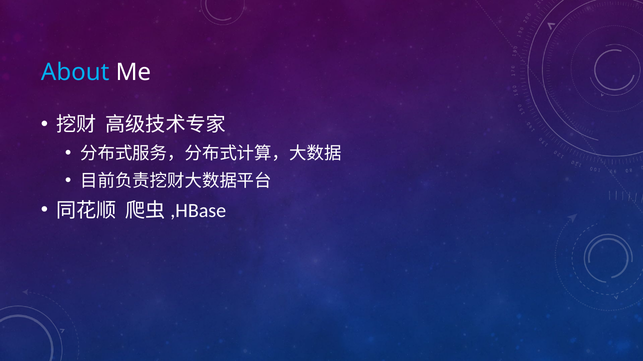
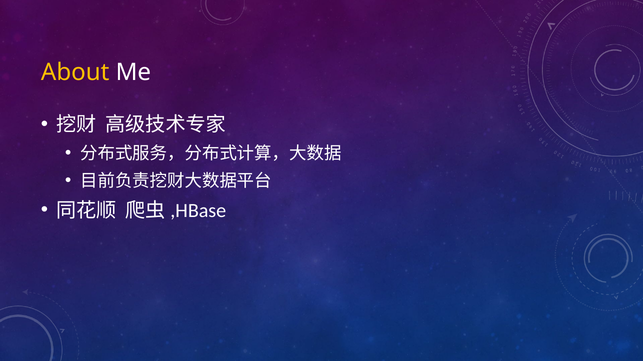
About colour: light blue -> yellow (75, 72)
